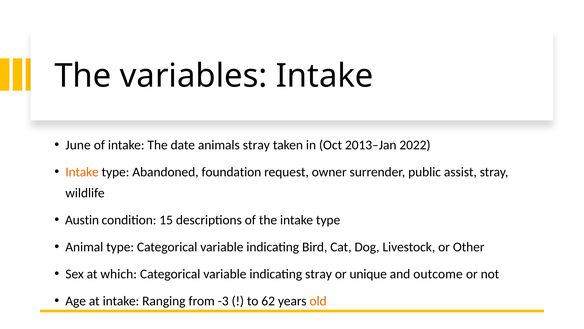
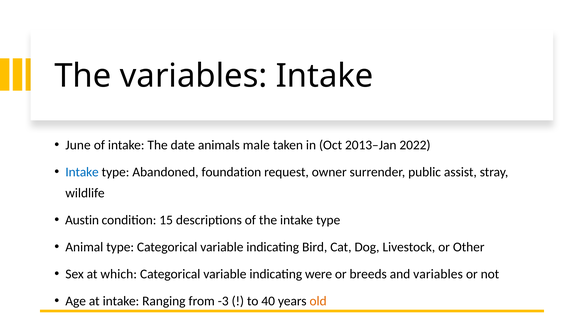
animals stray: stray -> male (256, 145)
Intake colour: orange -> blue (82, 172)
indicating stray: stray -> were (319, 274)
unique: unique -> breeds (368, 274)
and outcome: outcome -> variables (438, 274)
62: 62 -> 40 (268, 301)
